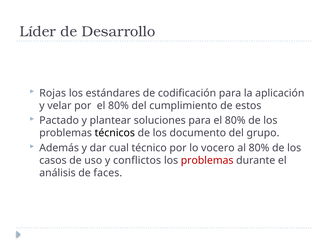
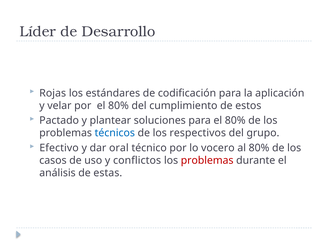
técnicos colour: black -> blue (115, 133)
documento: documento -> respectivos (198, 133)
Además: Además -> Efectivo (59, 148)
cual: cual -> oral (119, 148)
faces: faces -> estas (108, 173)
